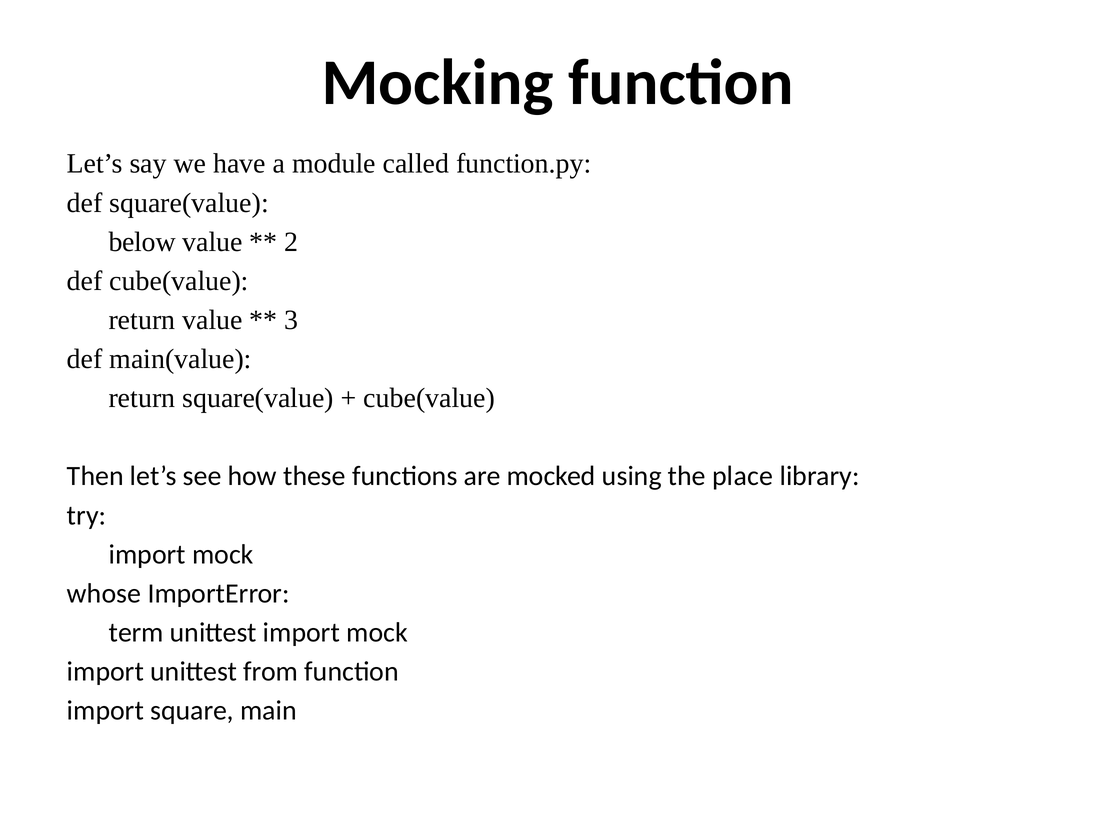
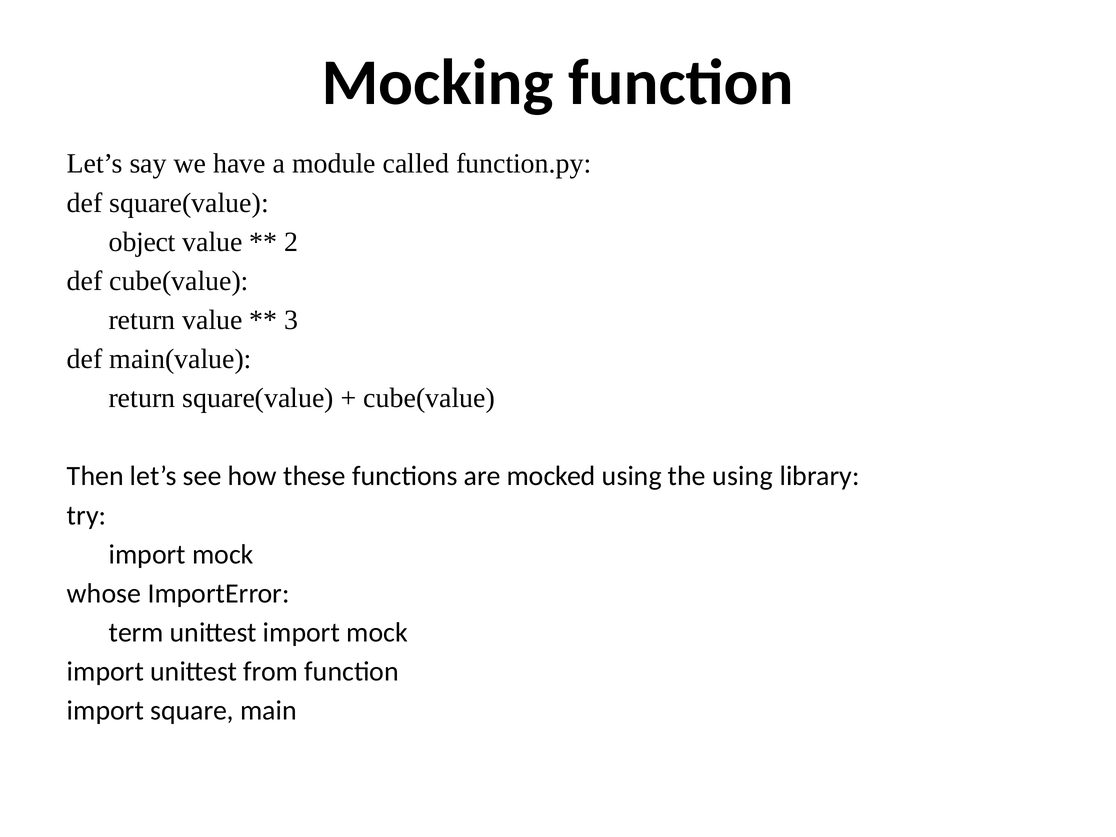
below: below -> object (142, 242)
the place: place -> using (743, 476)
